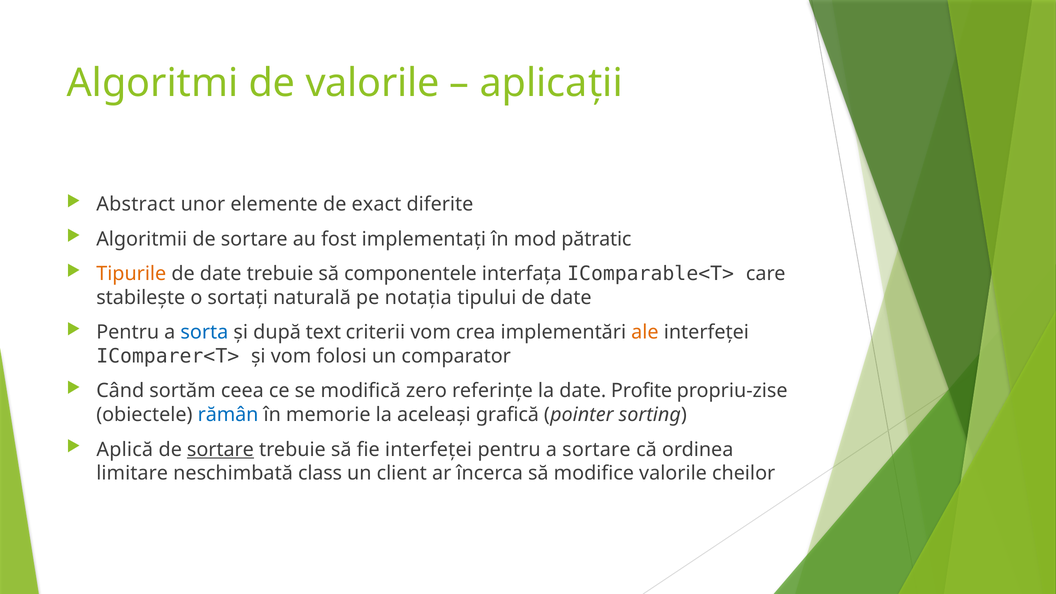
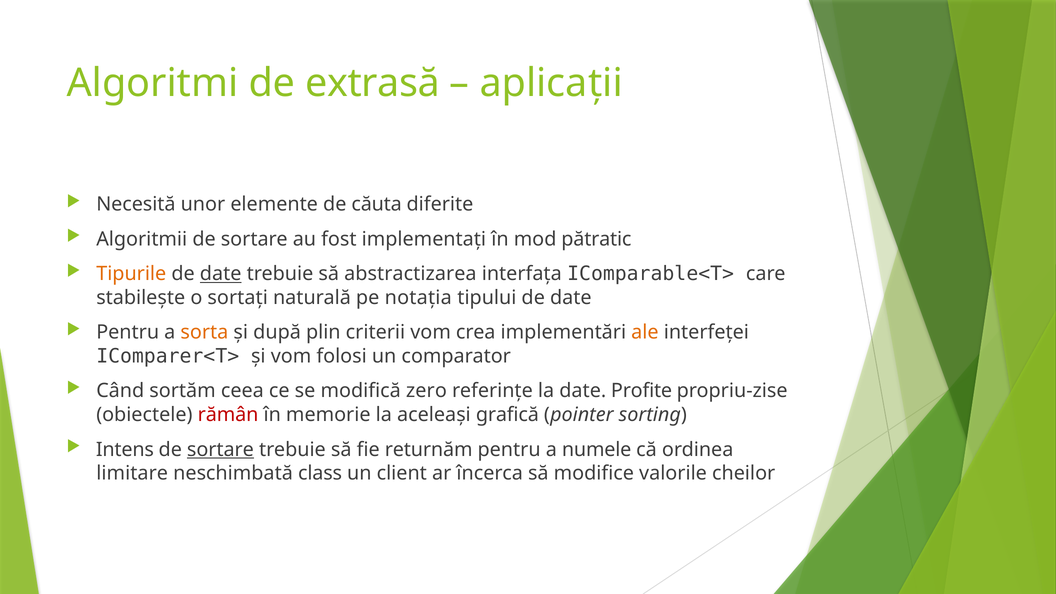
de valorile: valorile -> extrasă (373, 83)
Abstract: Abstract -> Necesită (136, 204)
exact: exact -> căuta (377, 204)
date underline: none -> present (221, 274)
componentele: componentele -> abstractizarea (410, 274)
sorta colour: blue -> orange (204, 332)
text: text -> plin (323, 332)
rămân colour: blue -> red (228, 415)
Aplică: Aplică -> Intens (125, 449)
fie interfeței: interfeței -> returnăm (429, 449)
a sortare: sortare -> numele (597, 449)
